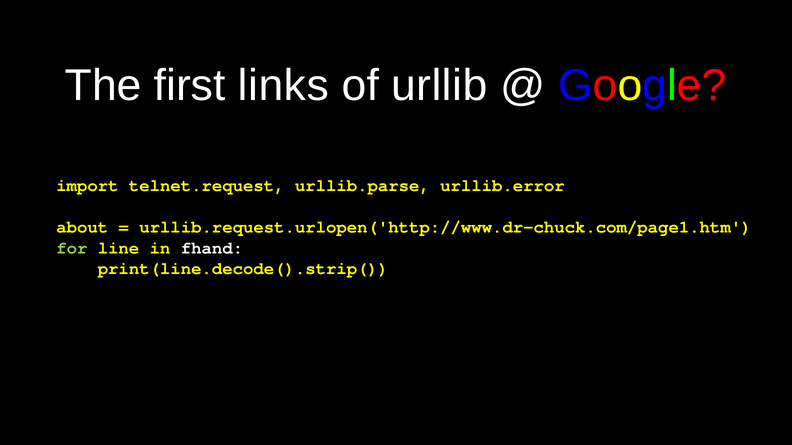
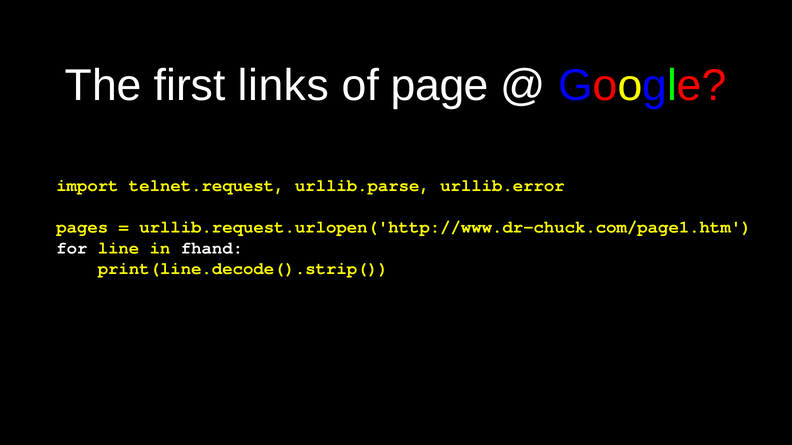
urllib: urllib -> page (440, 86)
about: about -> pages (82, 227)
for colour: light green -> white (72, 248)
